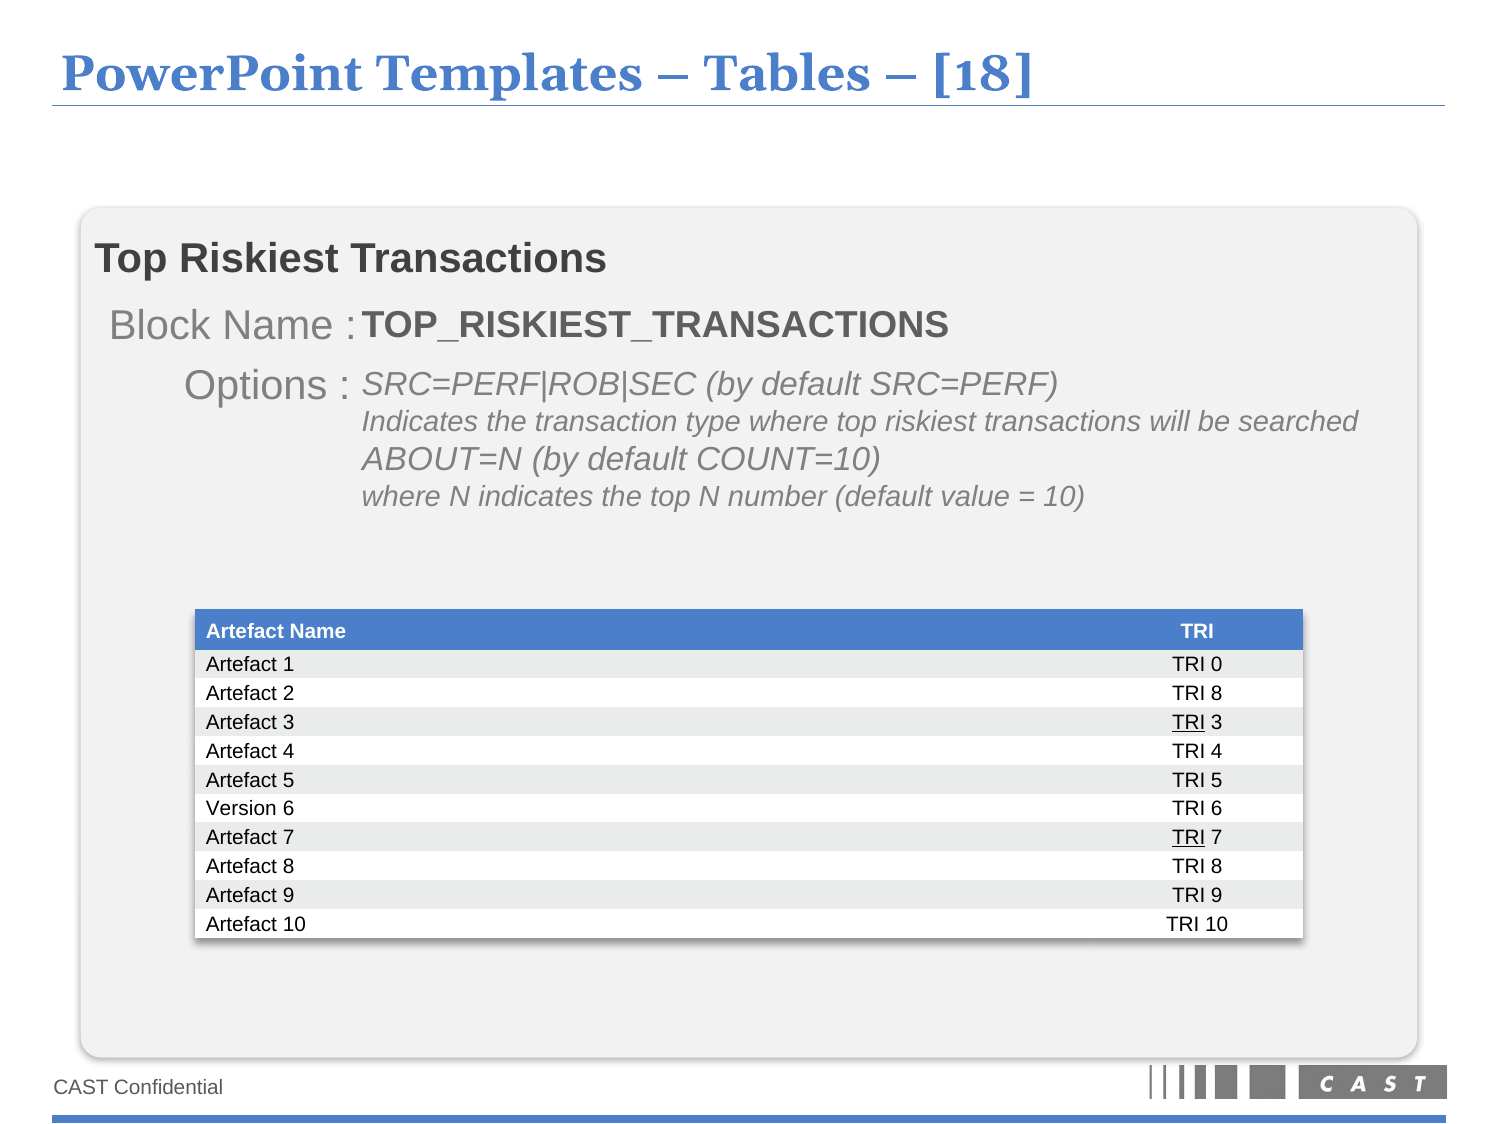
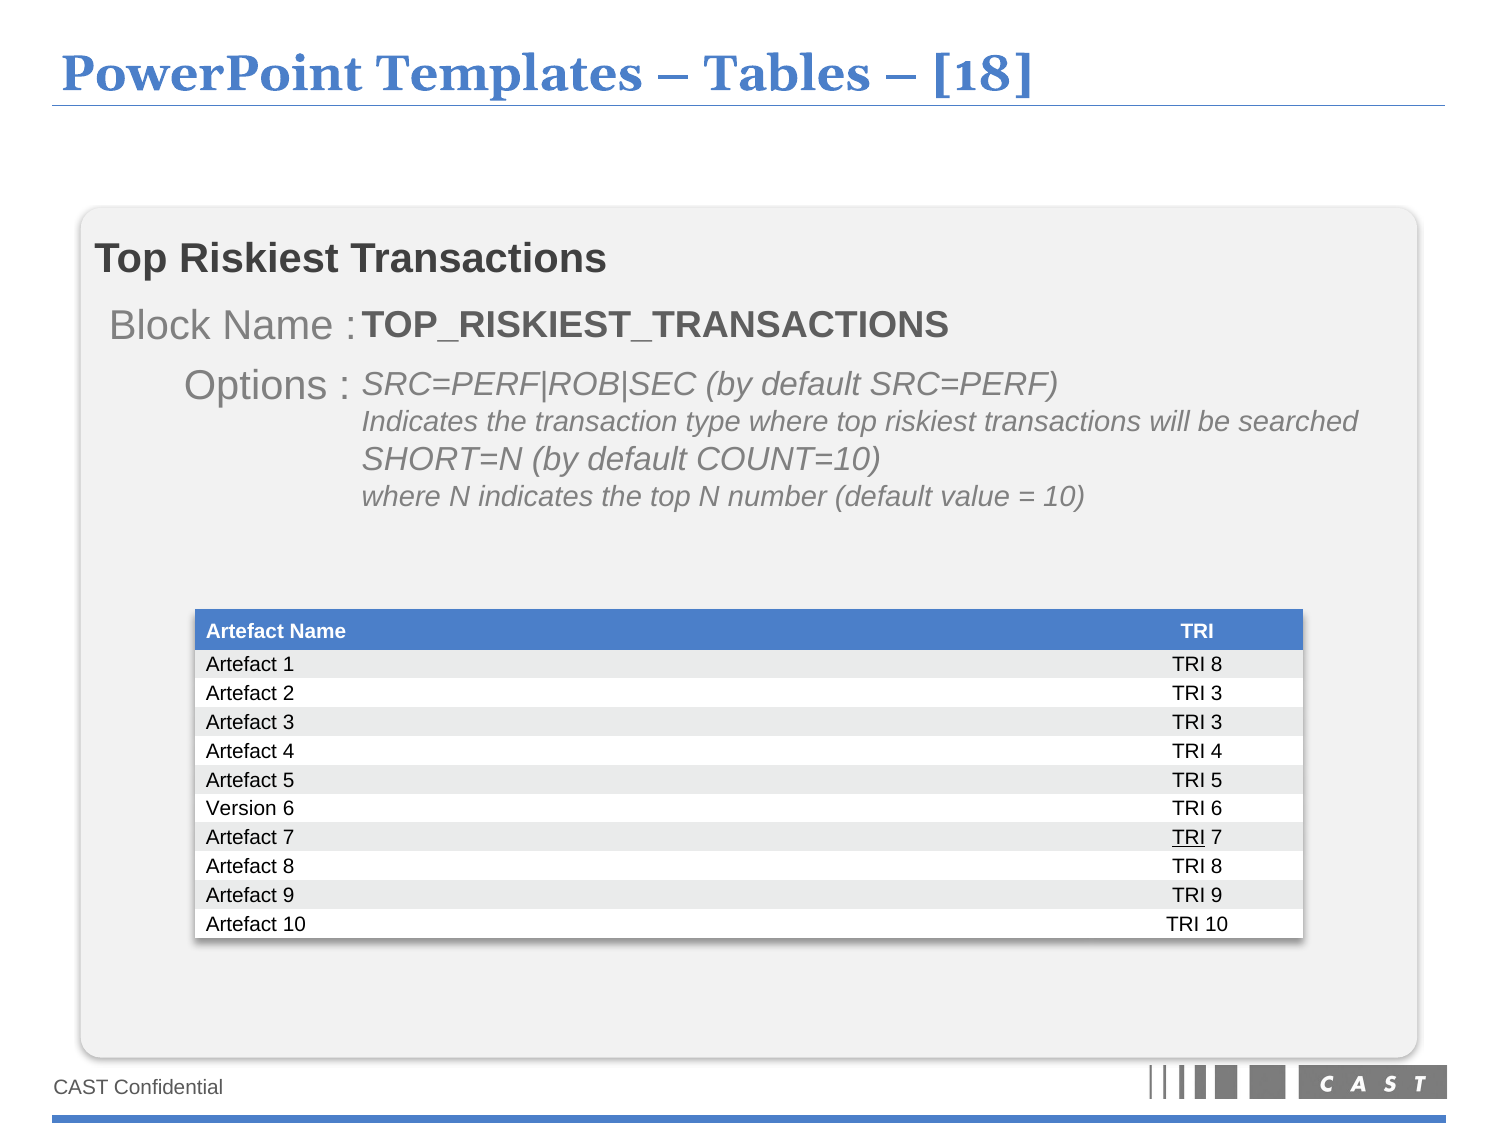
ABOUT=N: ABOUT=N -> SHORT=N (442, 459)
1 TRI 0: 0 -> 8 (1217, 665)
2 TRI 8: 8 -> 3 (1217, 694)
TRI underline: present -> none (1189, 722)
